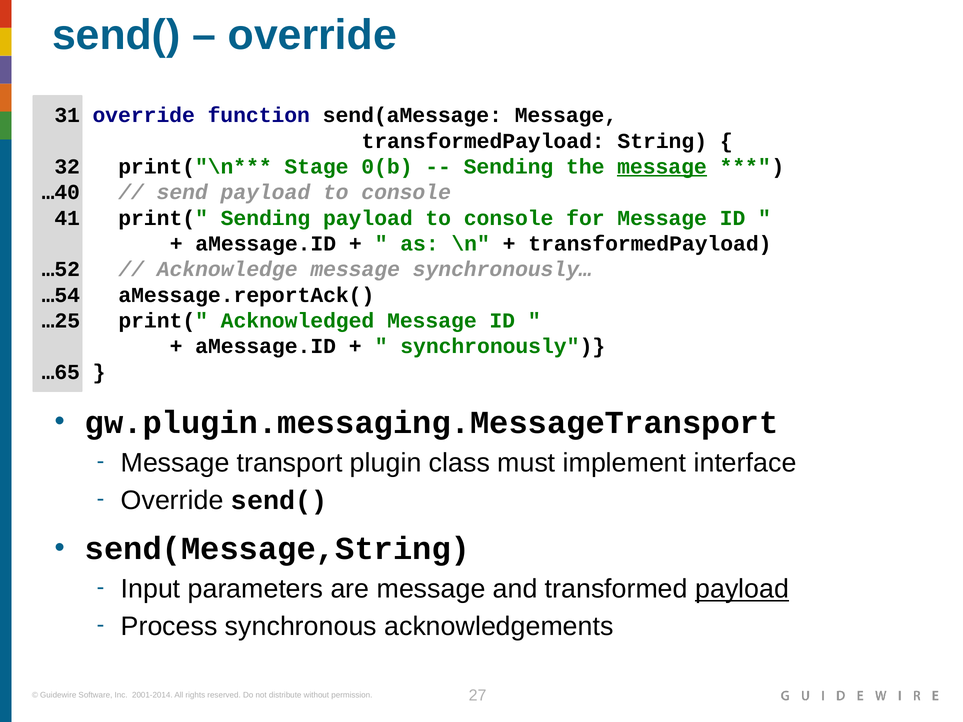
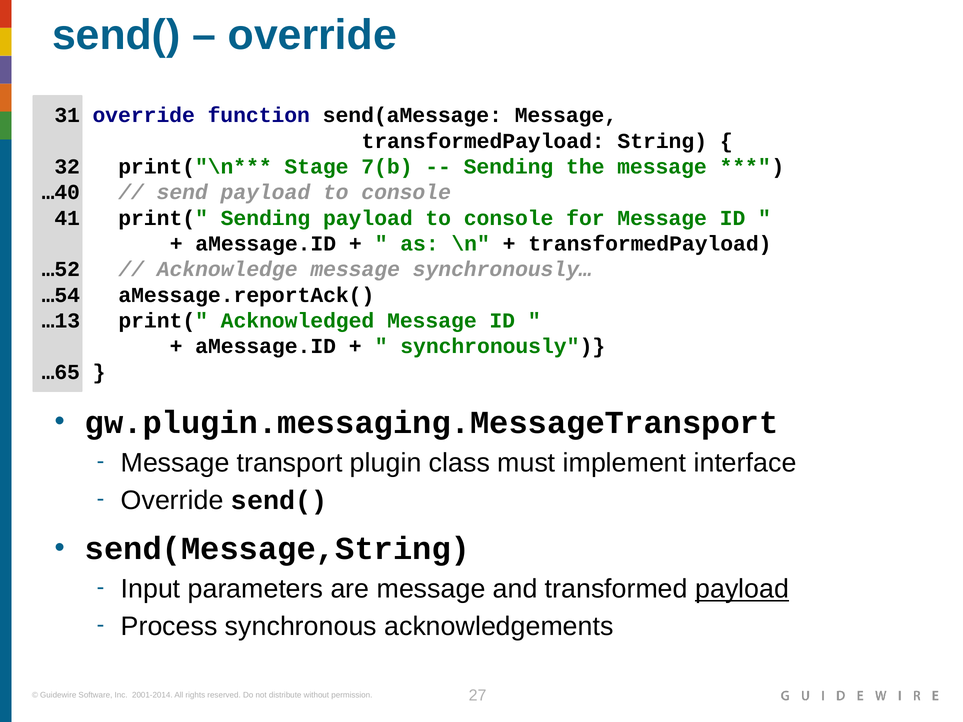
0(b: 0(b -> 7(b (387, 167)
message underline: present -> none (662, 167)
…25: …25 -> …13 (61, 321)
